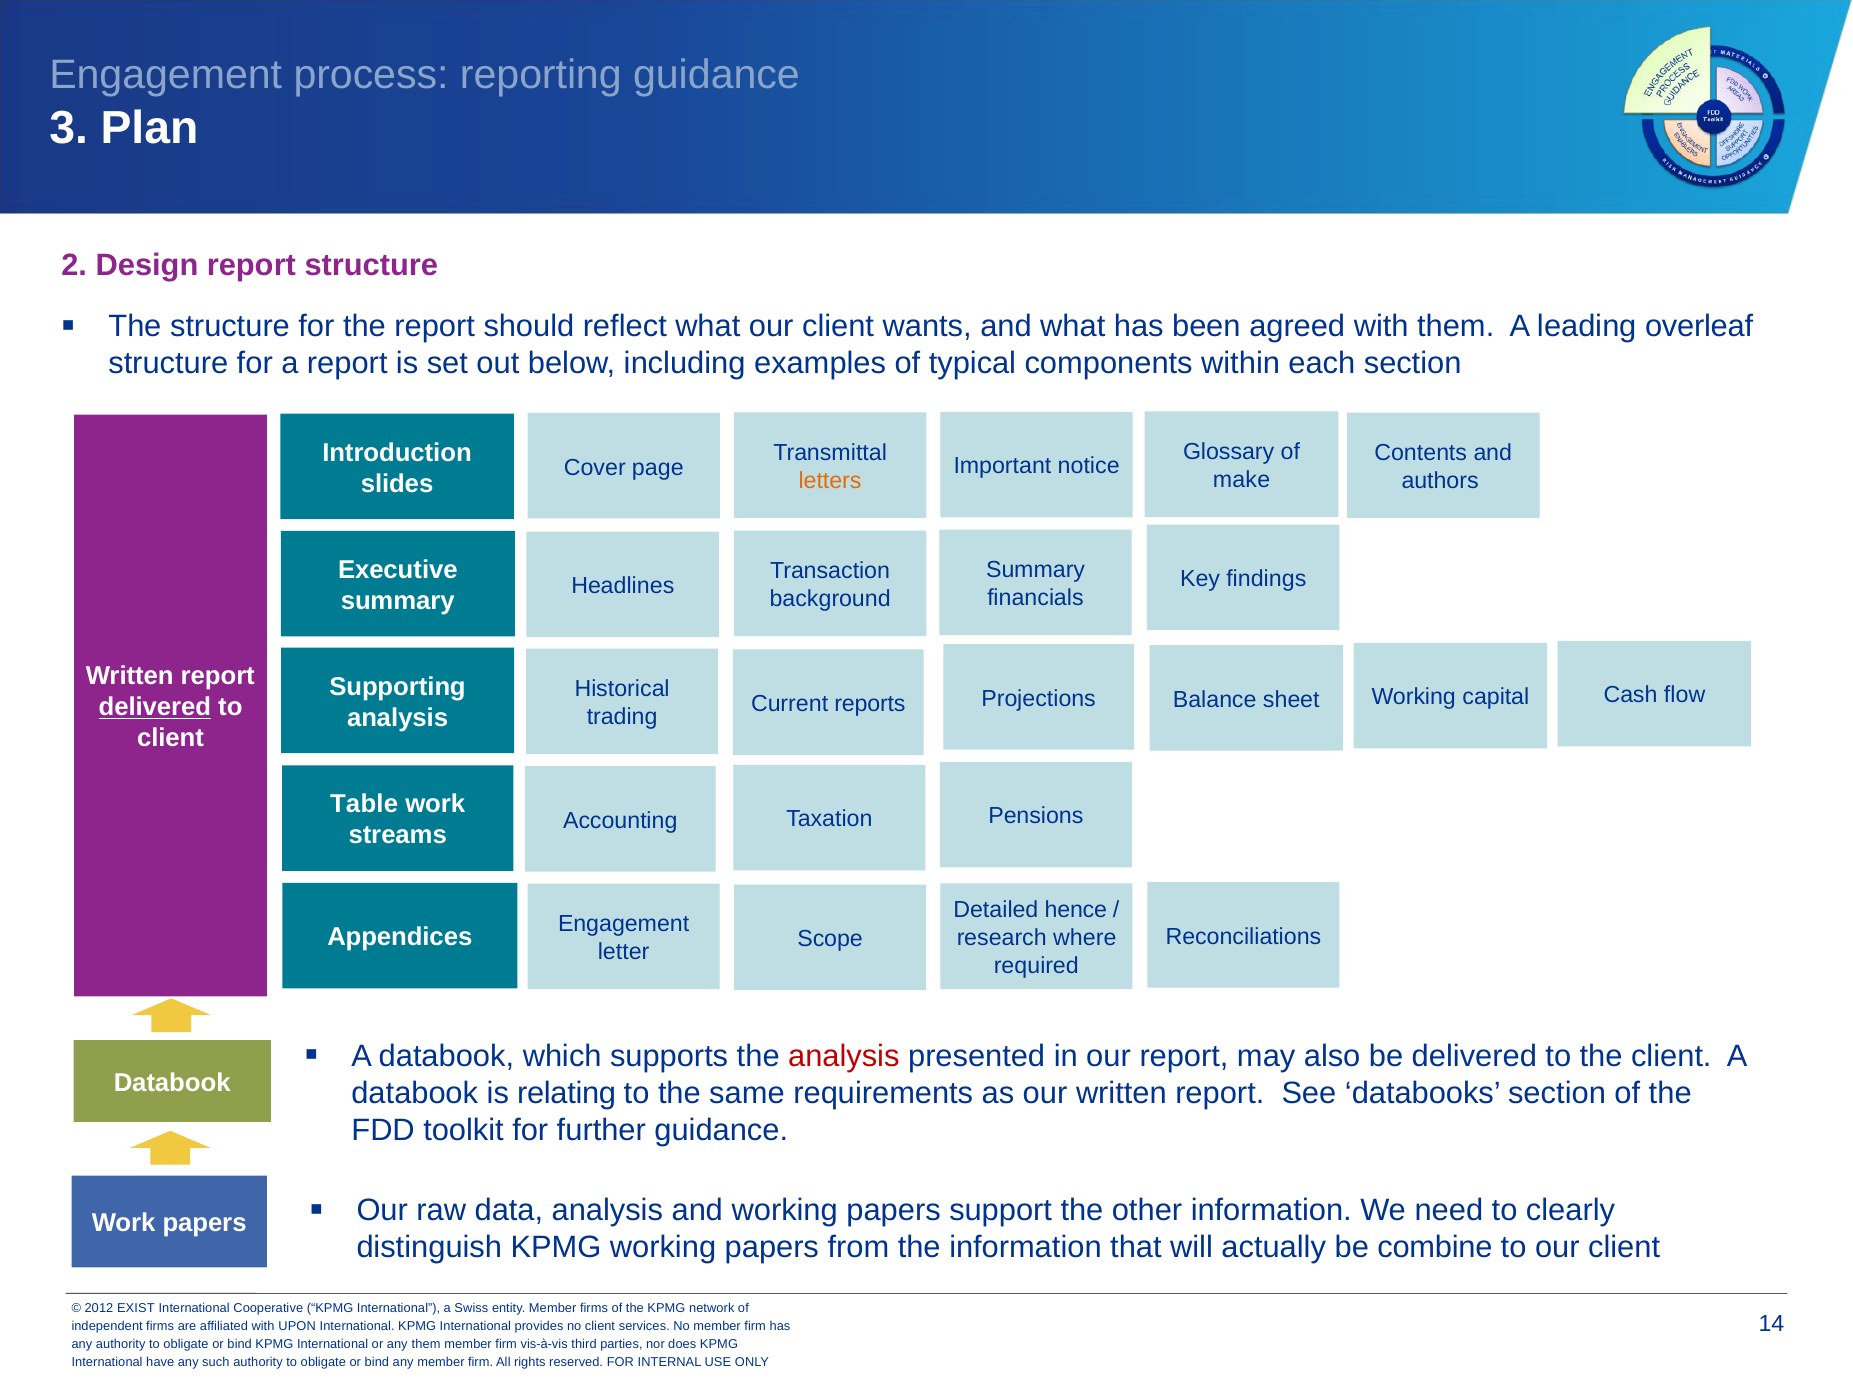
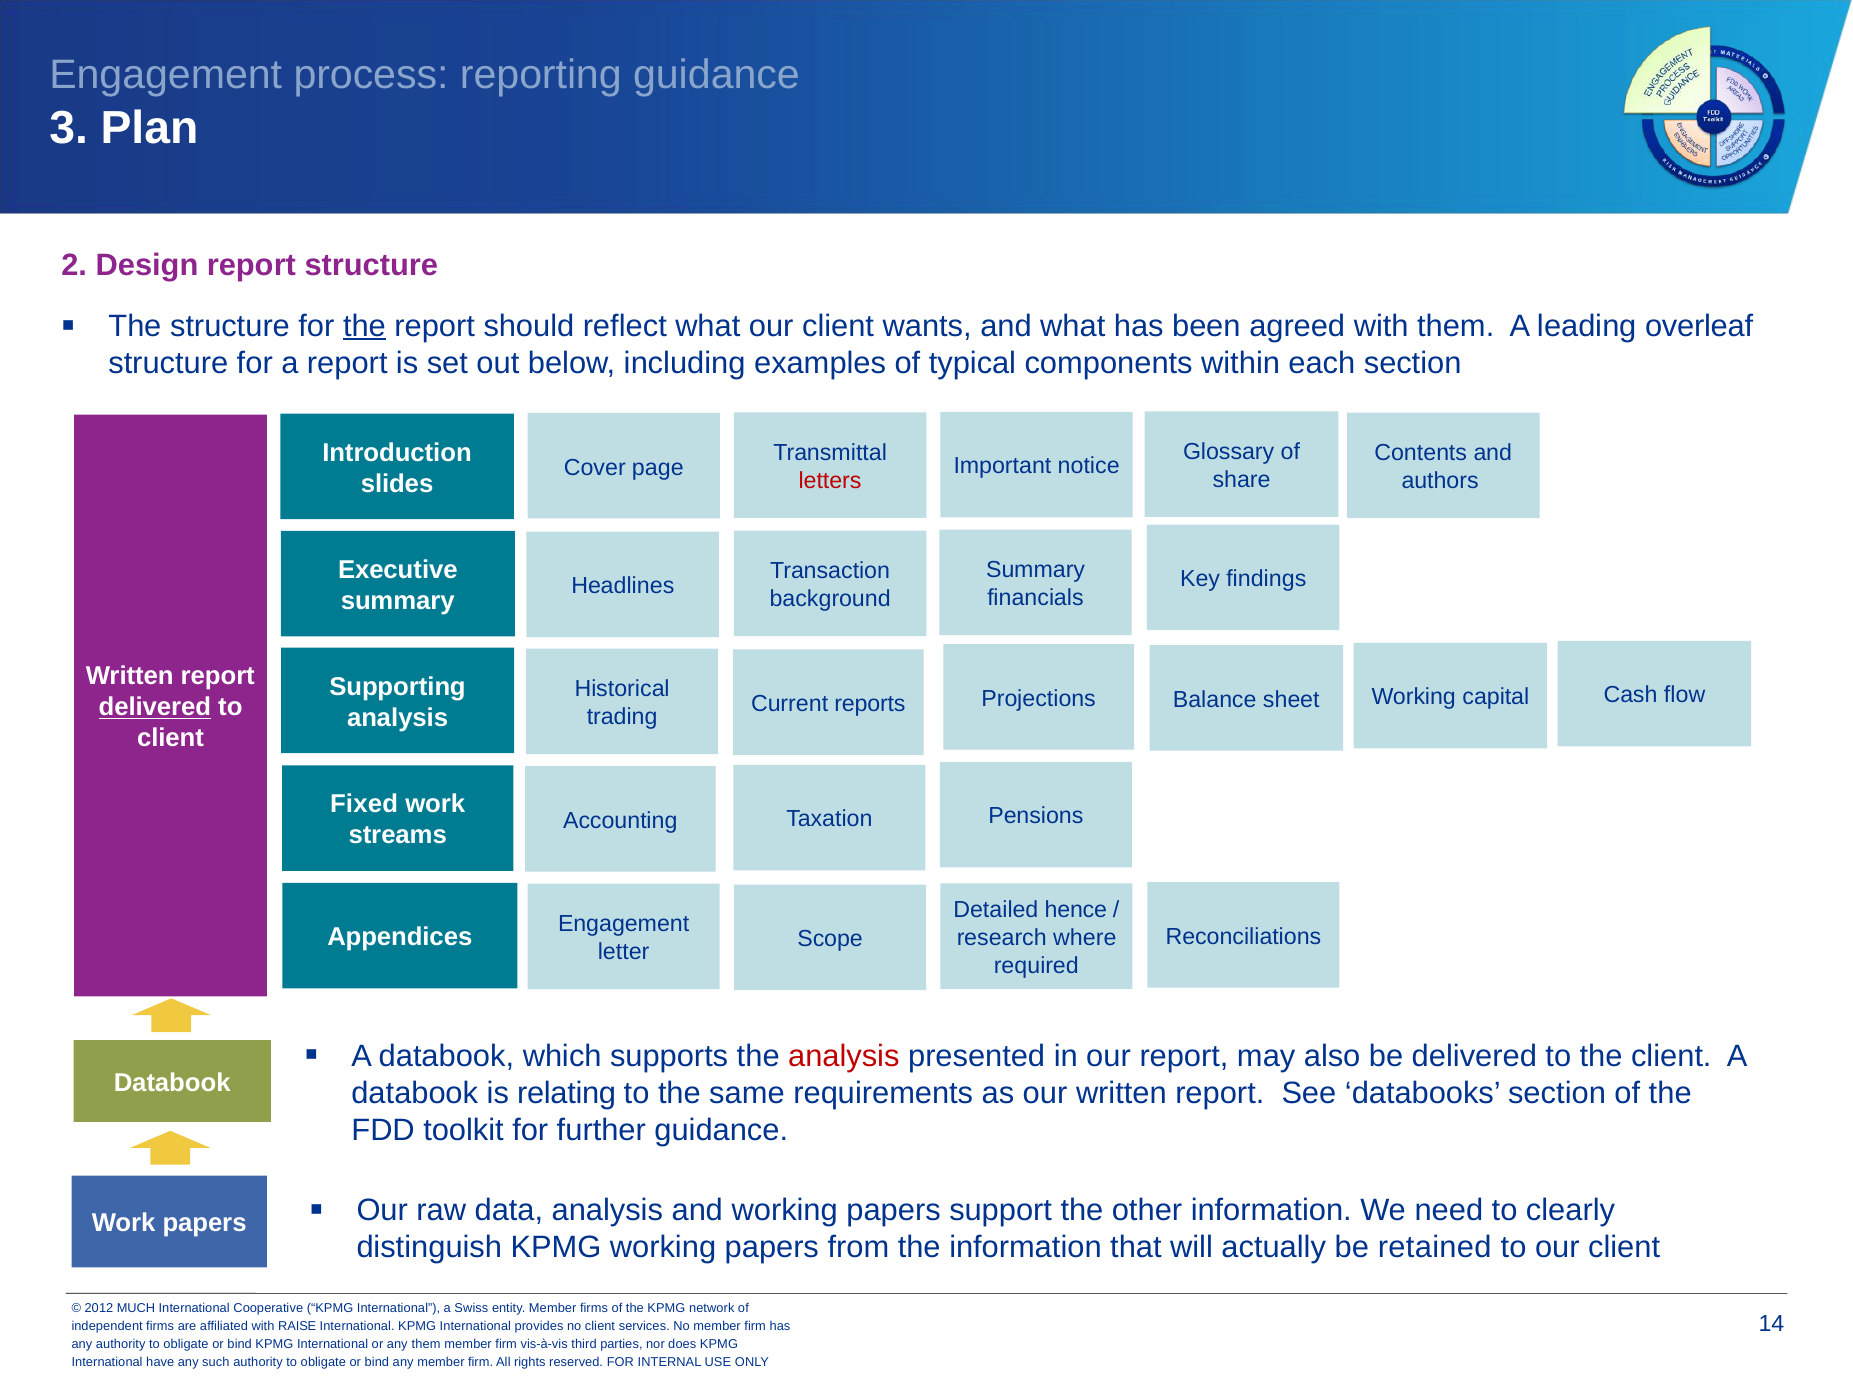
the underline: none -> present (364, 326)
make: make -> share (1242, 480)
letters colour: orange -> red (830, 481)
Table: Table -> Fixed (364, 804)
combine: combine -> retained (1435, 1247)
EXIST: EXIST -> MUCH (136, 1308)
UPON: UPON -> RAISE (297, 1326)
